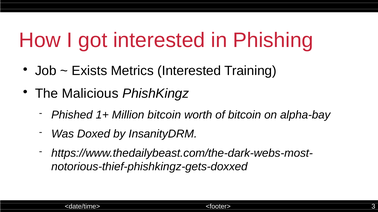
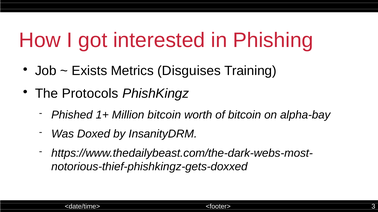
Metrics Interested: Interested -> Disguises (189, 71)
Malicious: Malicious -> Protocols (90, 94)
